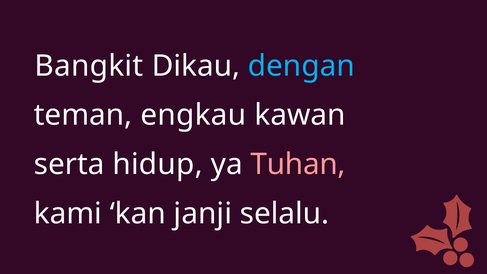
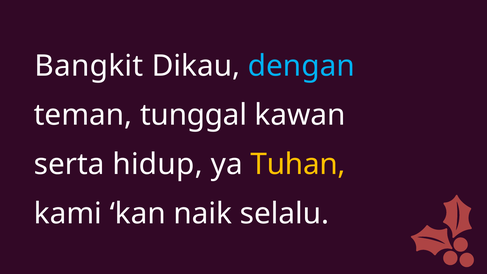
engkau: engkau -> tunggal (194, 115)
Tuhan colour: pink -> yellow (298, 164)
janji: janji -> naik (203, 213)
